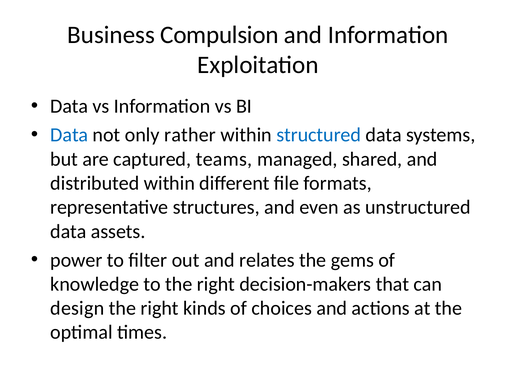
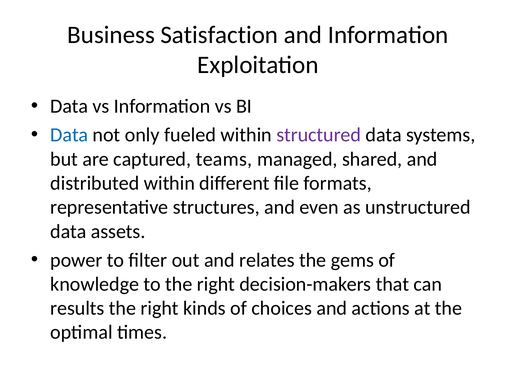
Compulsion: Compulsion -> Satisfaction (219, 35)
rather: rather -> fueled (190, 135)
structured colour: blue -> purple (319, 135)
design: design -> results (77, 308)
